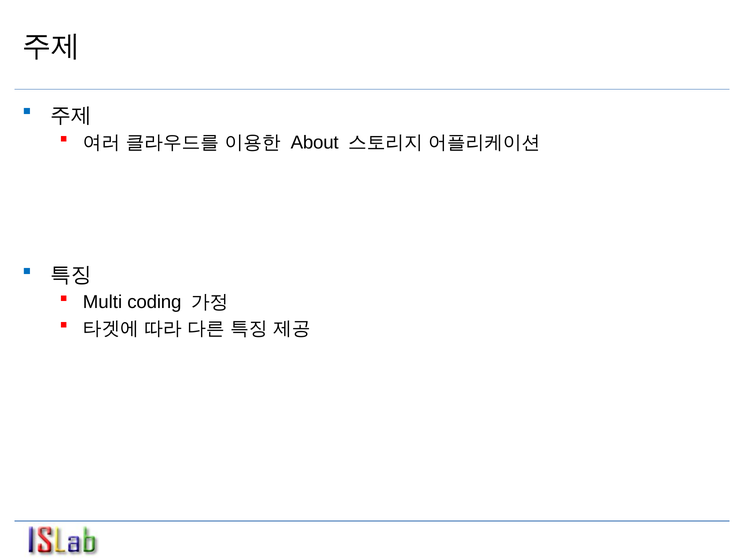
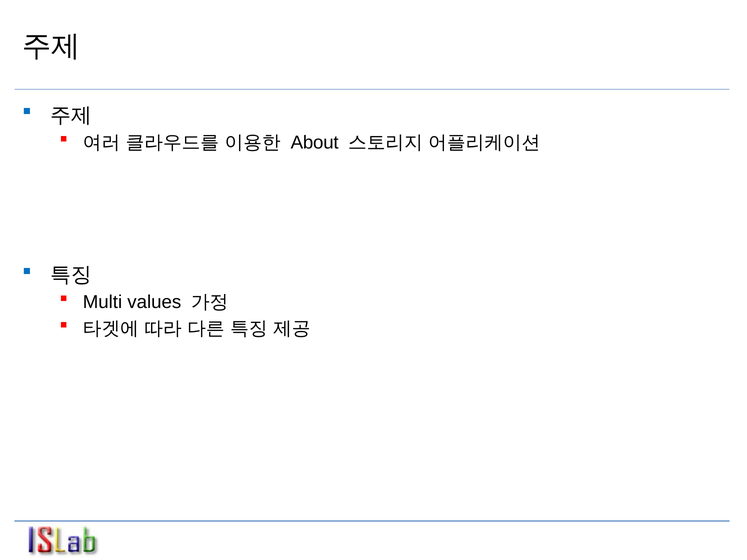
coding: coding -> values (154, 302)
